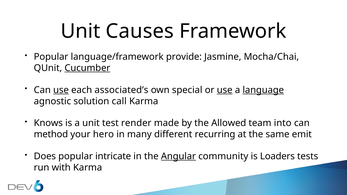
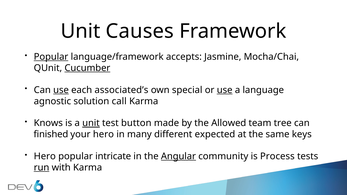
Popular underline: none -> present (51, 57)
provide: provide -> accepts (184, 57)
language underline: present -> none (263, 90)
unit underline: none -> present (91, 123)
render: render -> button (136, 123)
into: into -> tree (283, 123)
method: method -> finished (51, 134)
recurring: recurring -> expected (215, 134)
emit: emit -> keys (302, 134)
Does: Does -> Hero (45, 156)
Loaders: Loaders -> Process (277, 156)
run underline: none -> present (42, 168)
